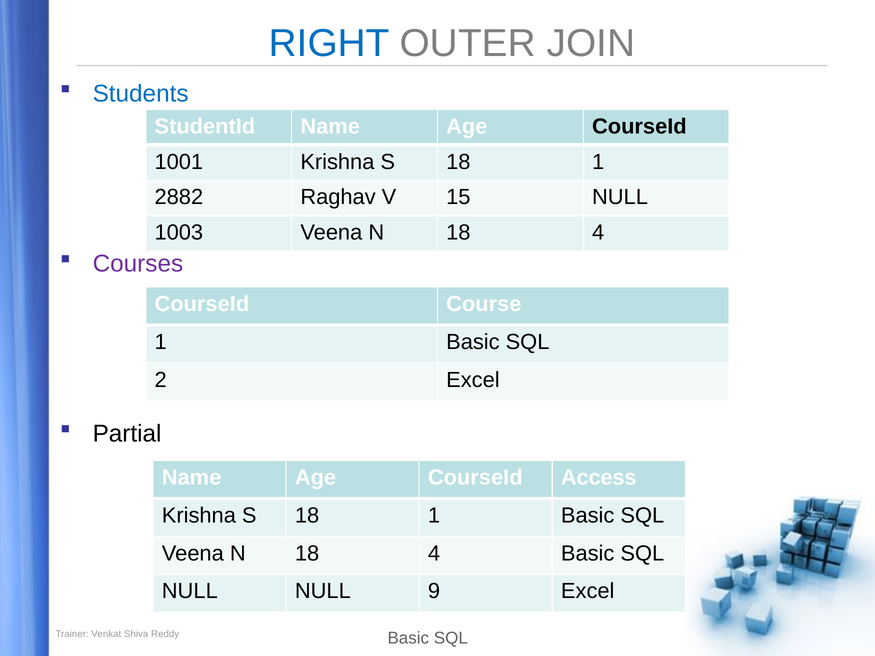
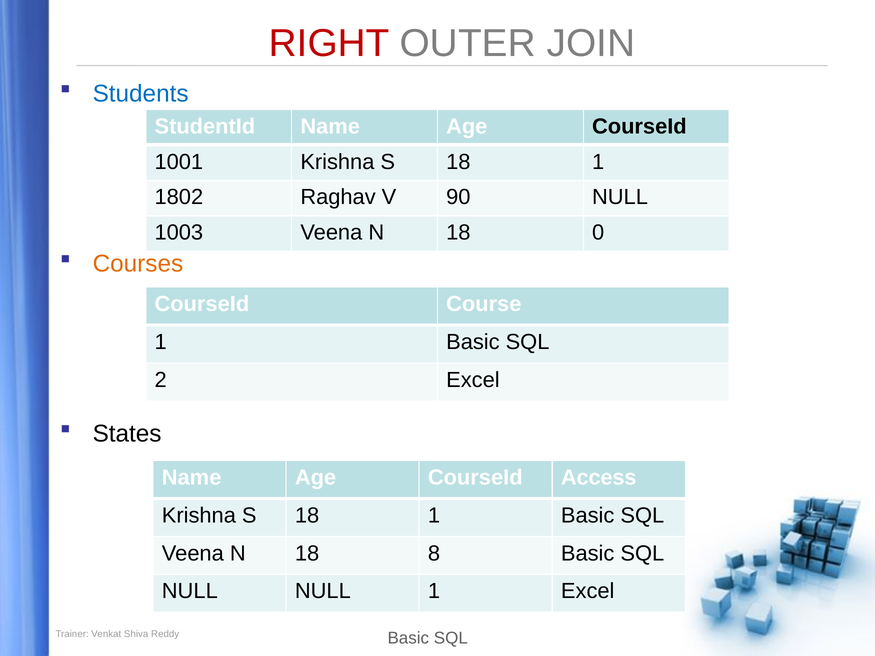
RIGHT colour: blue -> red (329, 44)
2882: 2882 -> 1802 (179, 197)
15: 15 -> 90 (458, 197)
4: 4 -> 0 (598, 233)
Courses colour: purple -> orange (138, 264)
Partial: Partial -> States (127, 434)
4: 4 -> 8 (434, 554)
NULL 9: 9 -> 1 (434, 592)
